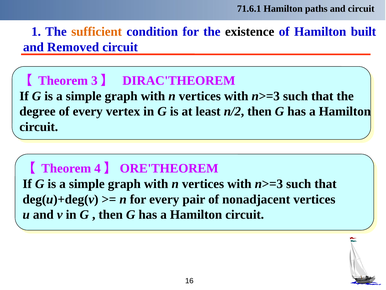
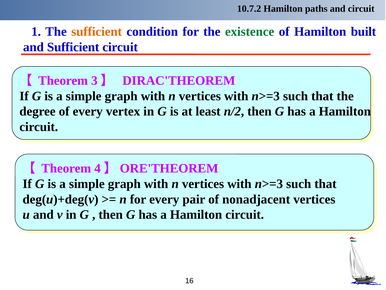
71.6.1: 71.6.1 -> 10.7.2 (249, 9)
existence colour: black -> green (250, 32)
and Removed: Removed -> Sufficient (73, 47)
